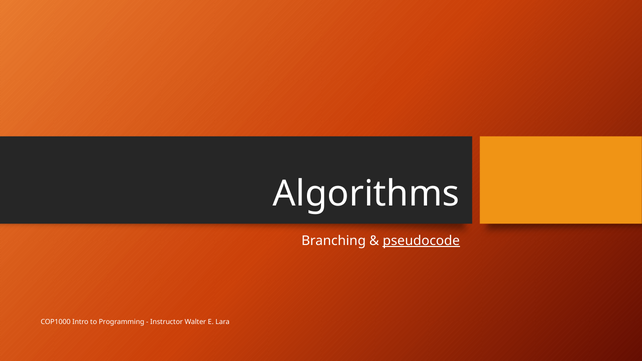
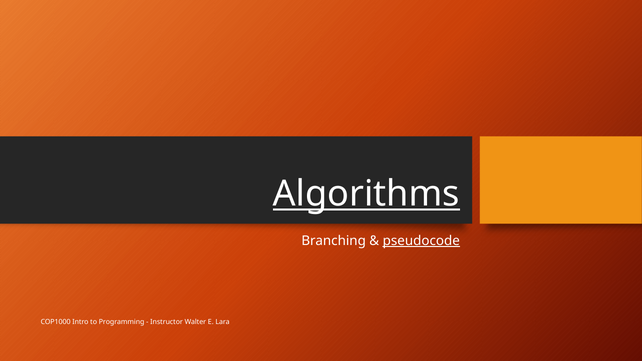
Algorithms underline: none -> present (366, 194)
